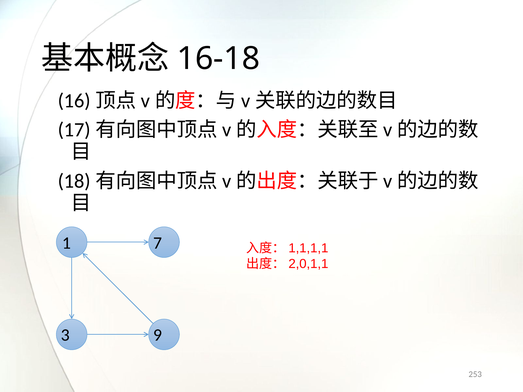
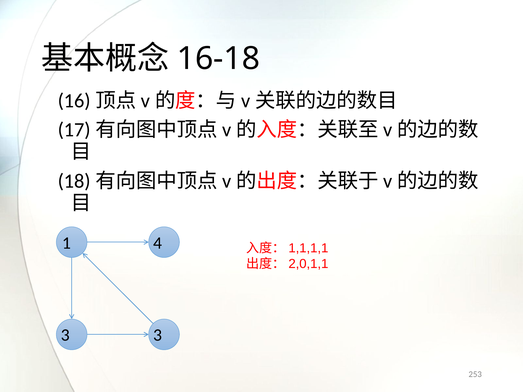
7: 7 -> 4 (158, 243)
3 9: 9 -> 3 (158, 335)
